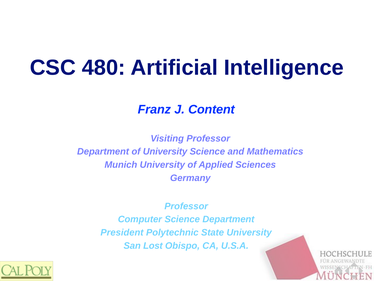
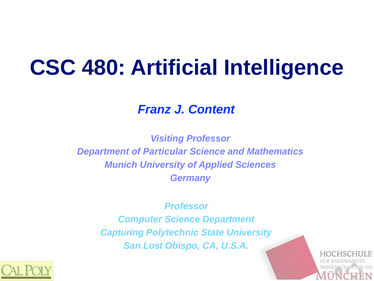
University: University -> Particular (165, 151)
President: President -> Capturing (122, 232)
